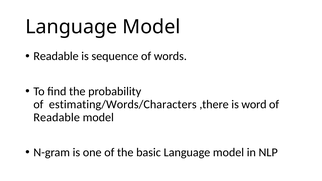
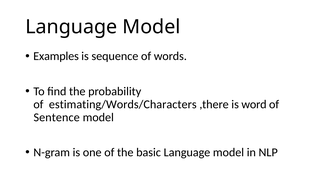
Readable: Readable -> Examples (56, 56)
Readable: Readable -> Sentence (57, 117)
